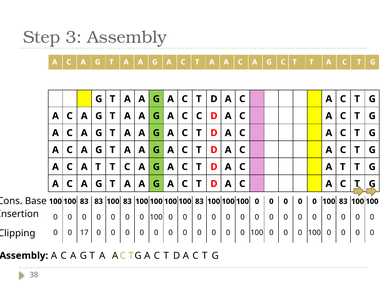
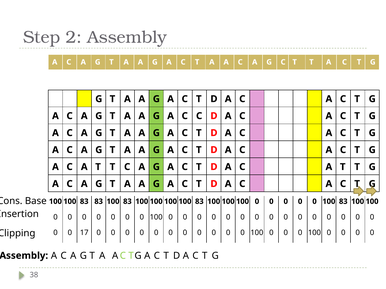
3: 3 -> 2 (74, 37)
